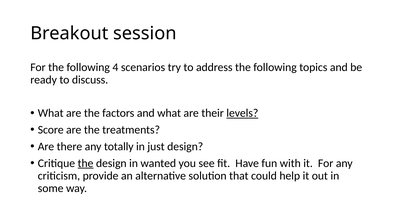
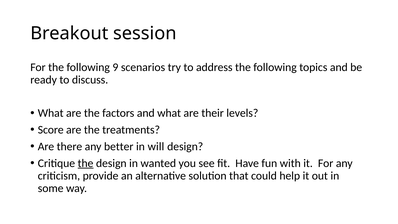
4: 4 -> 9 (115, 67)
levels underline: present -> none (242, 113)
totally: totally -> better (119, 146)
just: just -> will (156, 146)
